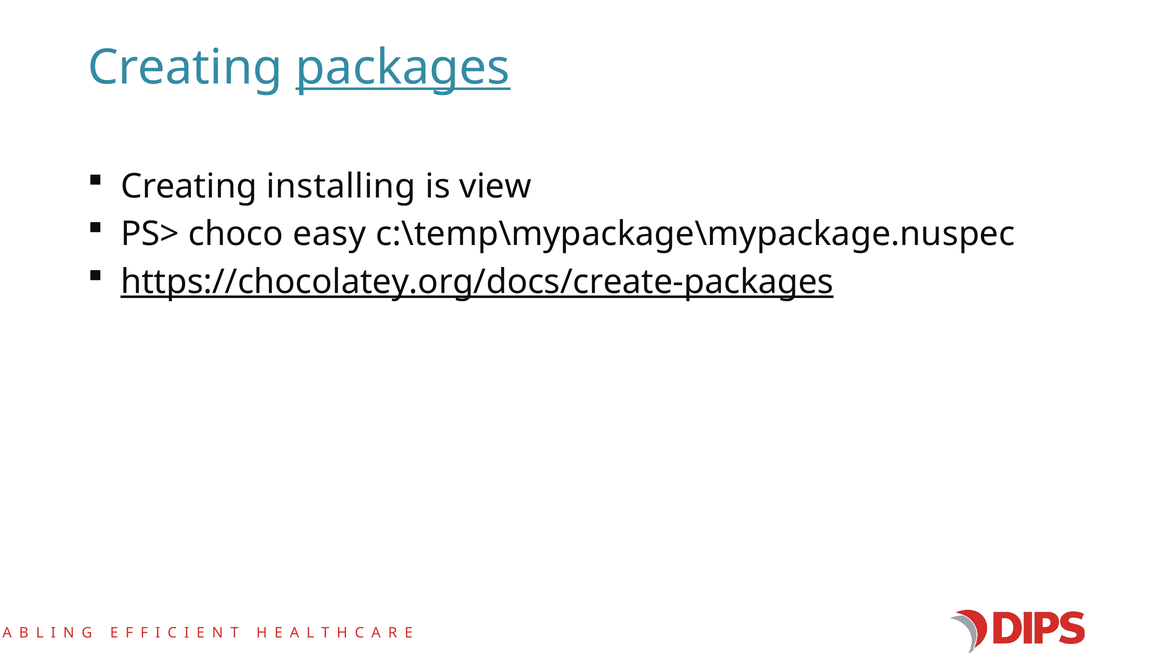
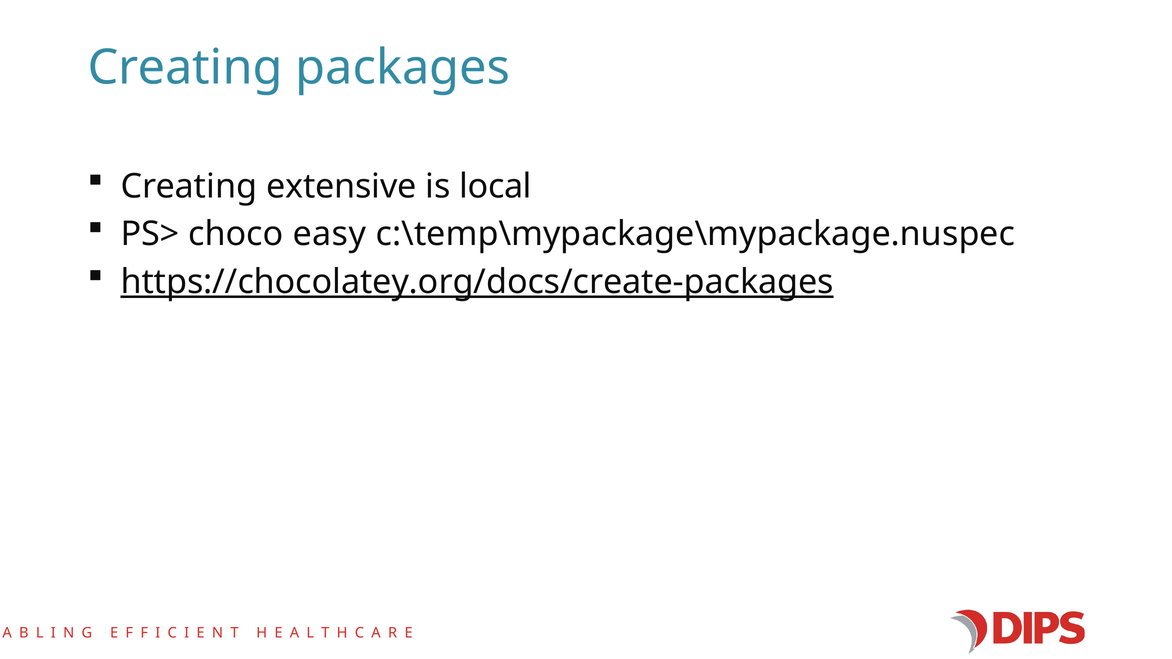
packages underline: present -> none (403, 68)
installing: installing -> extensive (341, 186)
view: view -> local (495, 186)
